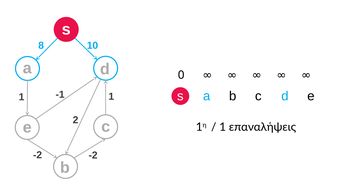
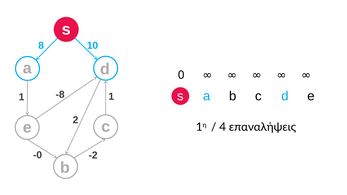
-1: -1 -> -8 (60, 95)
1: 1 -> 4 (223, 127)
-2: -2 -> -0 (38, 155)
